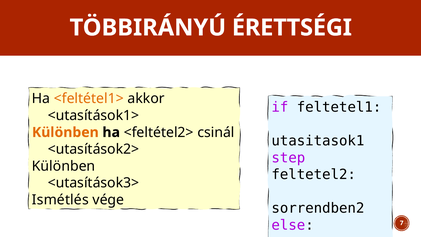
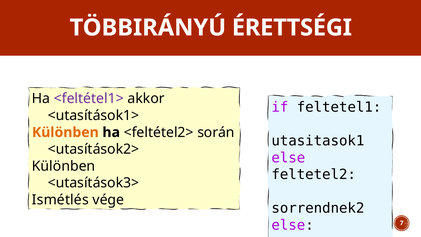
<feltétel1> colour: orange -> purple (89, 99)
csinál: csinál -> során (216, 132)
step: step -> else (288, 158)
sorrendben2: sorrendben2 -> sorrendnek2 (318, 208)
